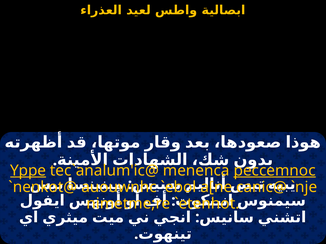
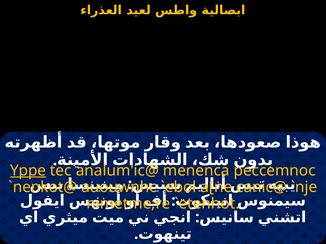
peccemnoc underline: present -> none (275, 171)
